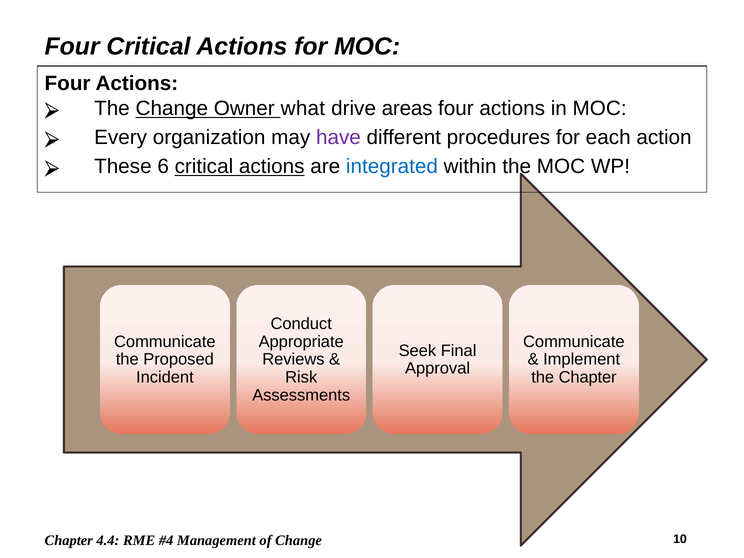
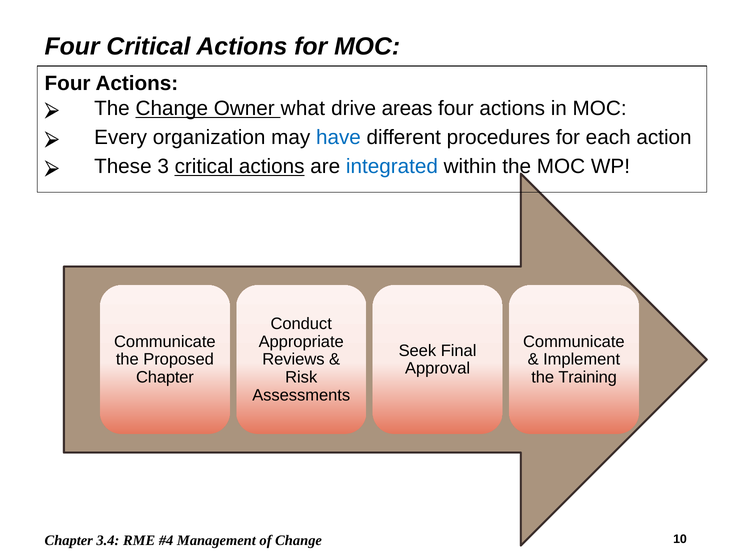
have colour: purple -> blue (338, 137)
6: 6 -> 3 (163, 166)
Incident: Incident -> Chapter (165, 377)
the Chapter: Chapter -> Training (588, 377)
4.4: 4.4 -> 3.4 (108, 540)
